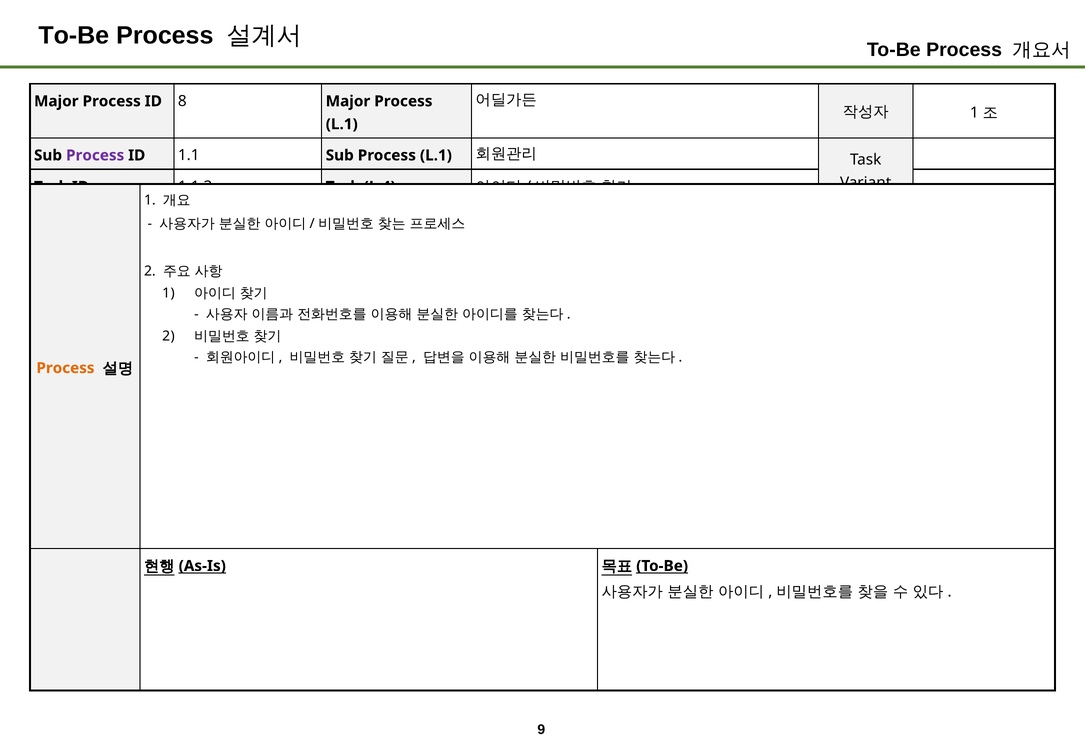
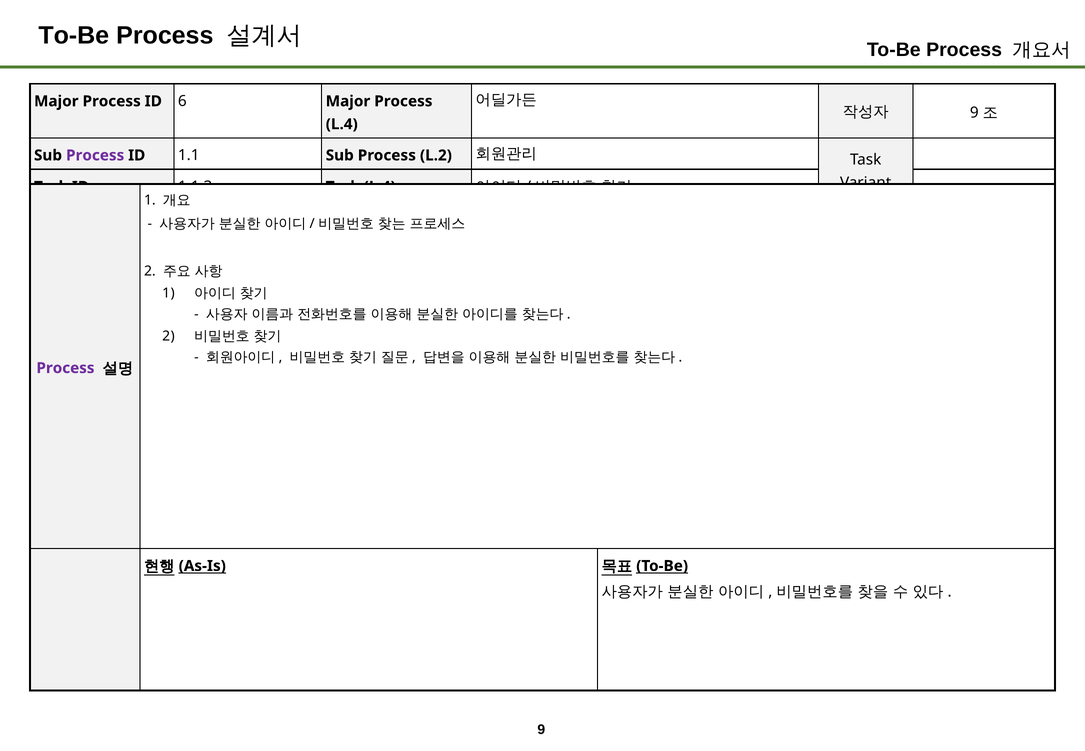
8: 8 -> 6 (182, 101)
1: 1 -> 9 (974, 113)
L.1: L.1 -> L.4 (342, 124)
Sub Process L.1: L.1 -> L.2 (436, 155)
Process colour: orange -> purple (65, 368)
